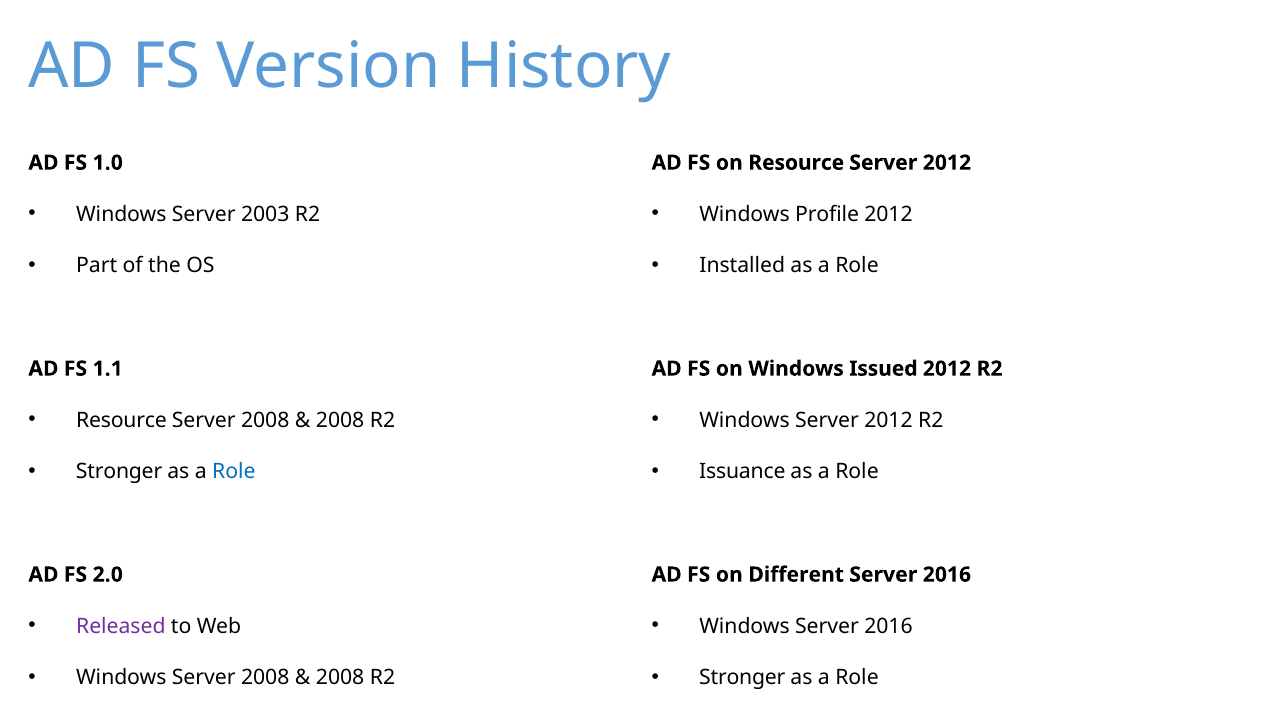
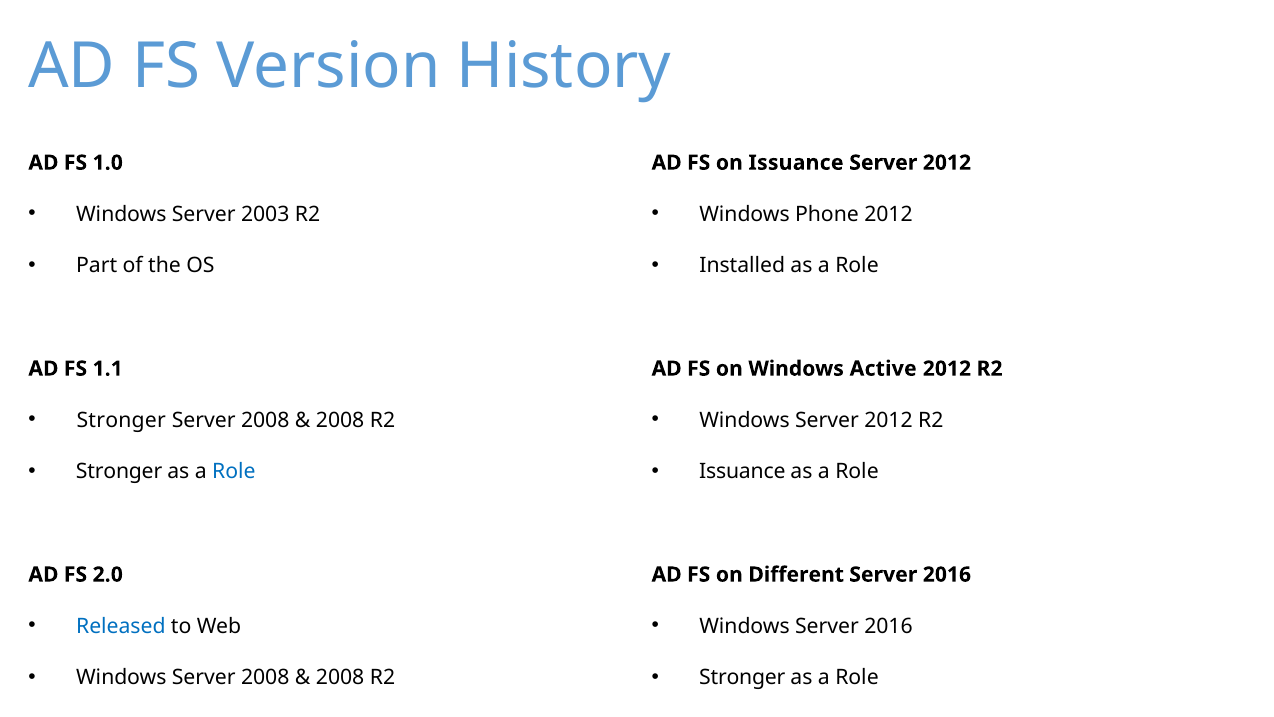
on Resource: Resource -> Issuance (796, 163)
Profile: Profile -> Phone (827, 214)
Issued: Issued -> Active (883, 368)
Resource: Resource -> Stronger (121, 420)
Released colour: purple -> blue (121, 626)
